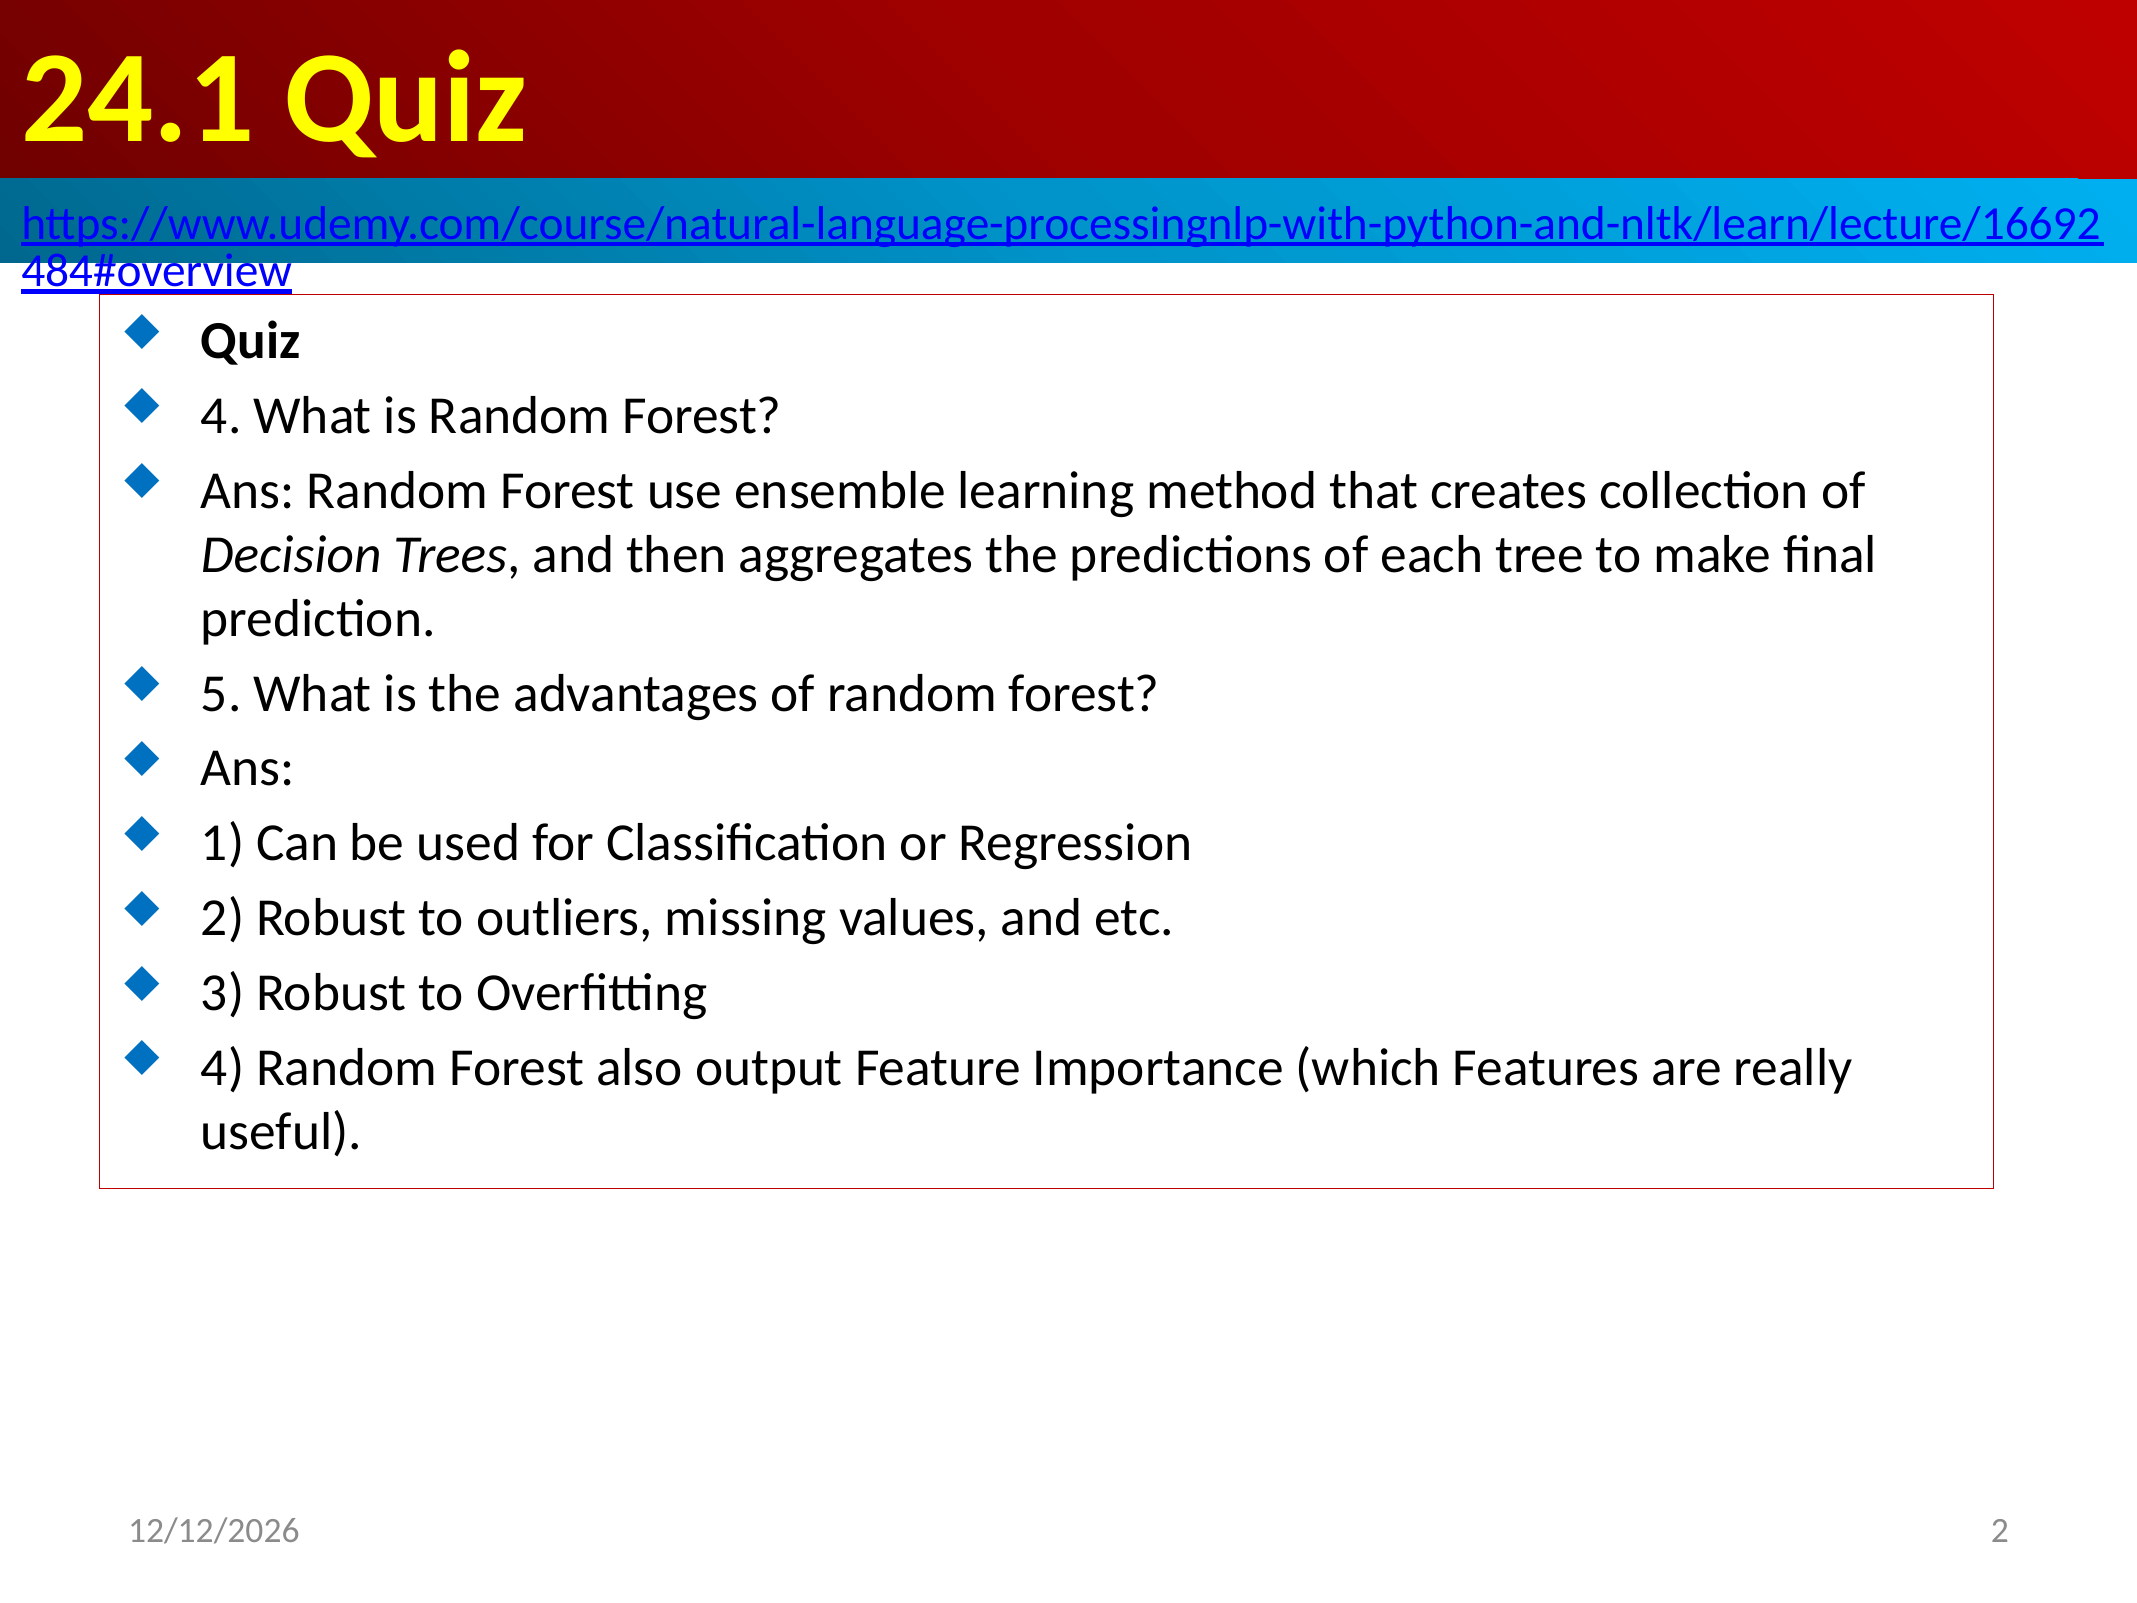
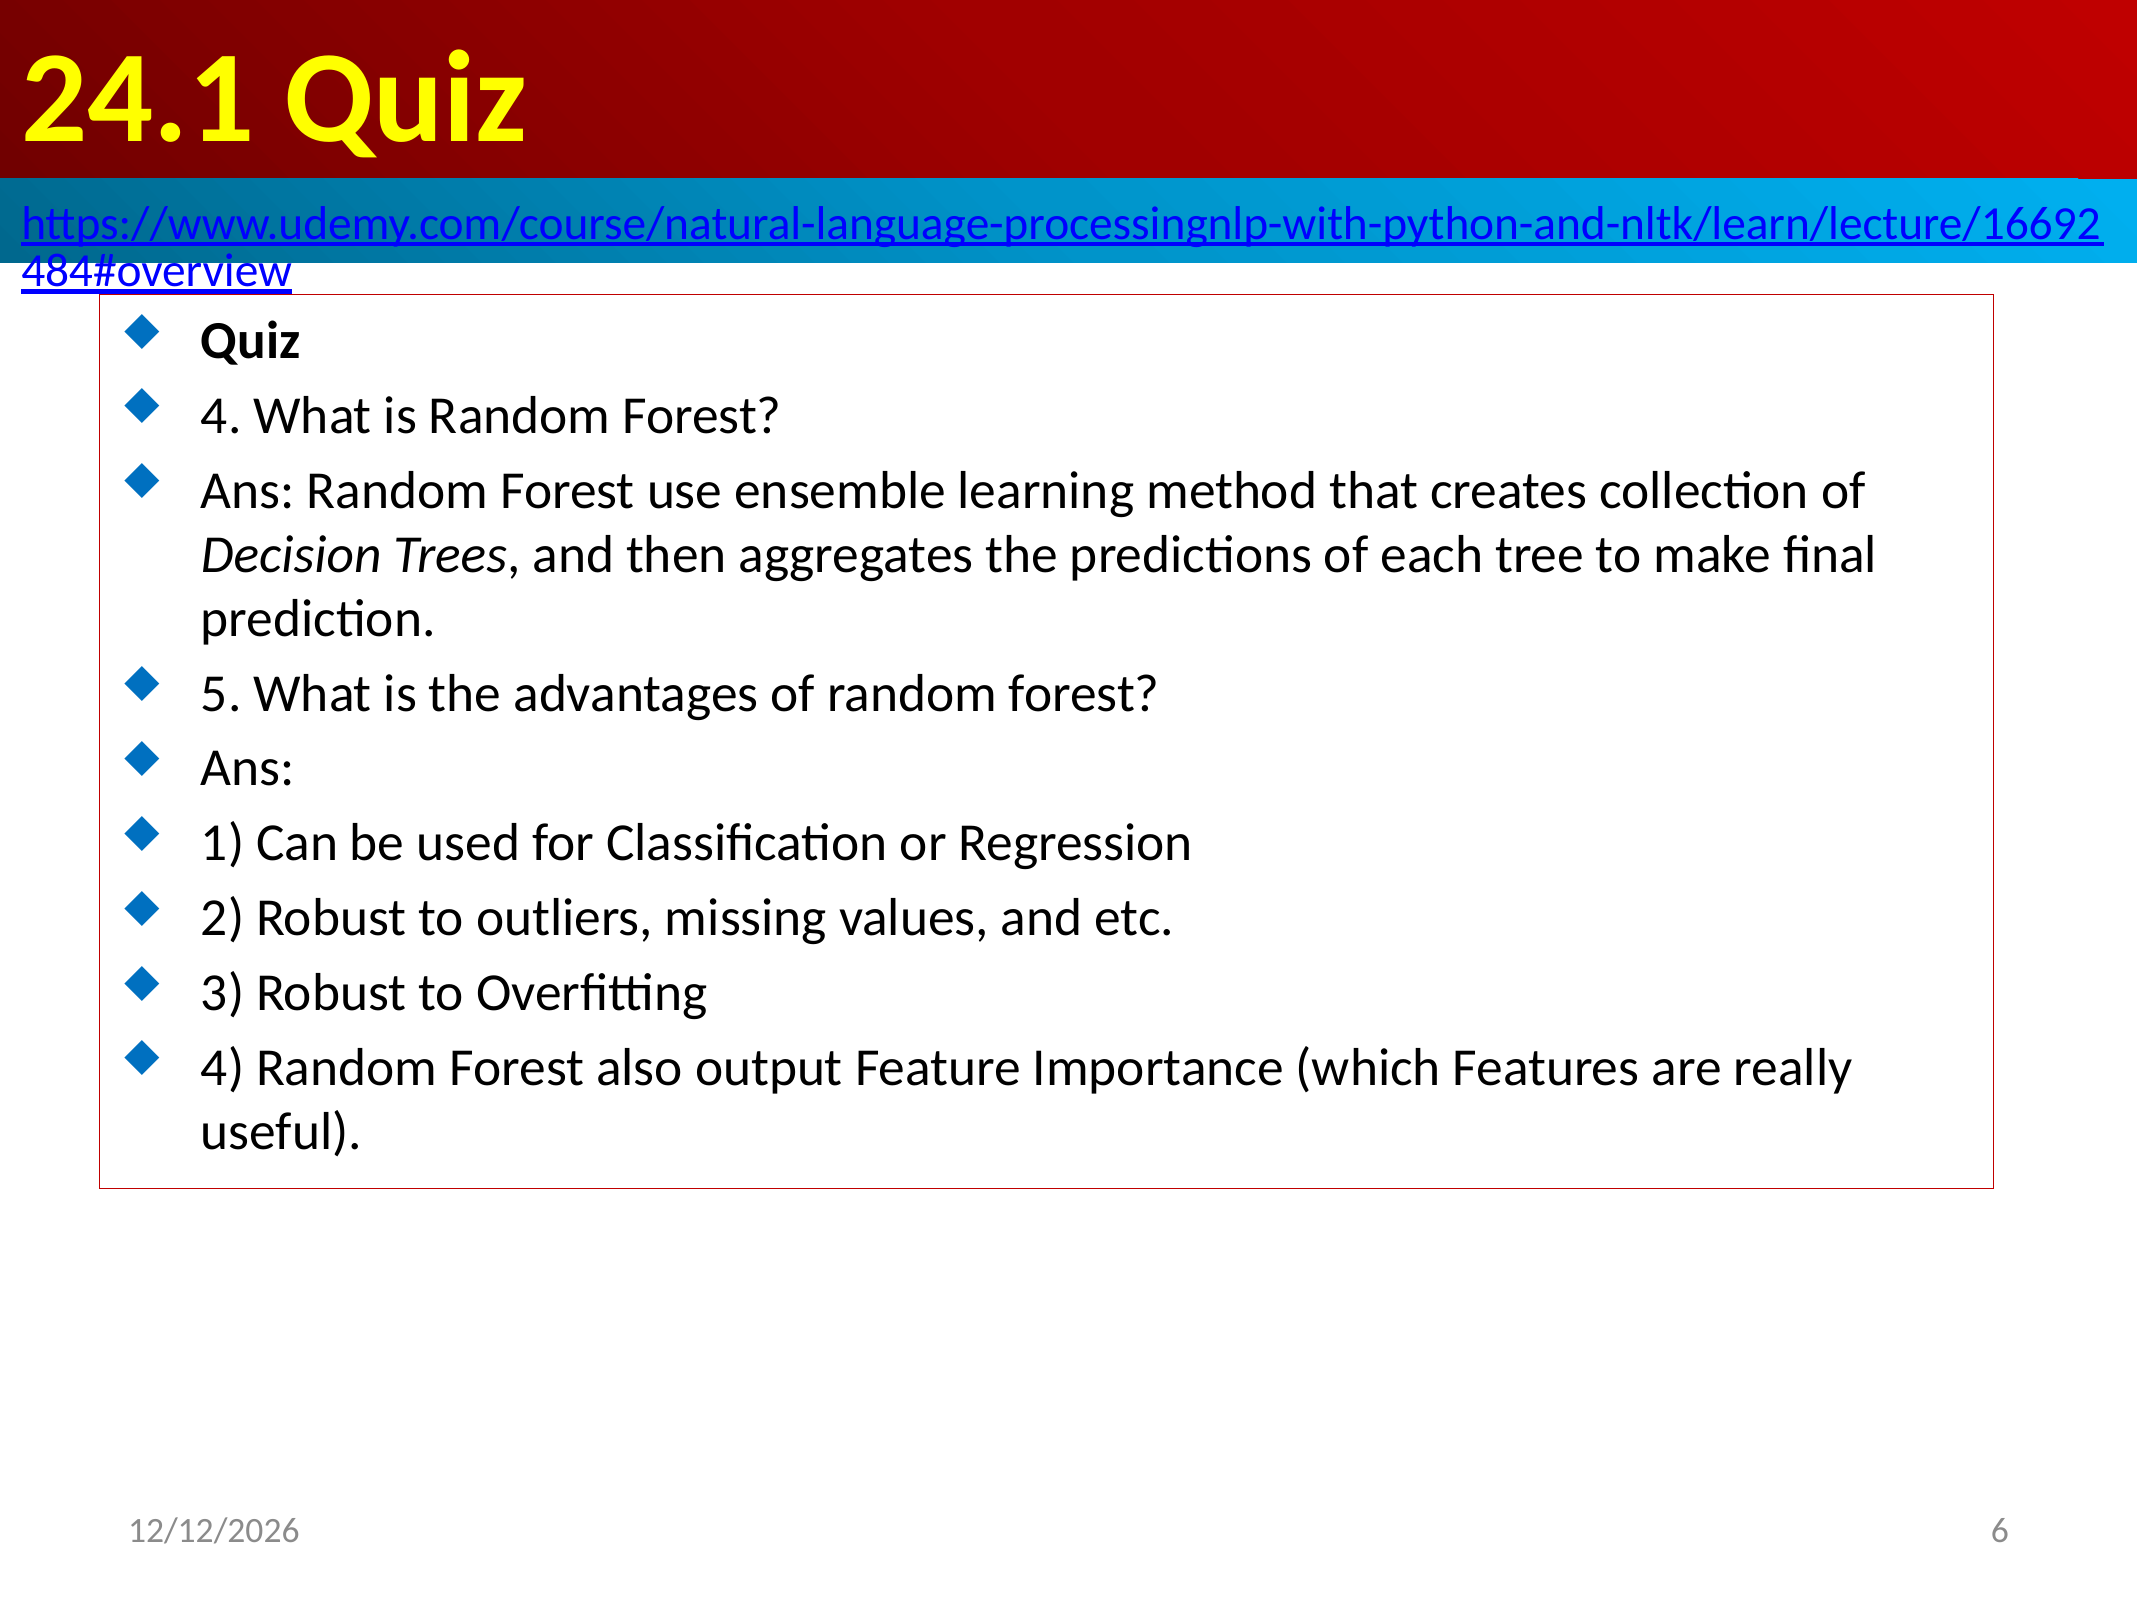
2: 2 -> 6 (2000, 1530)
